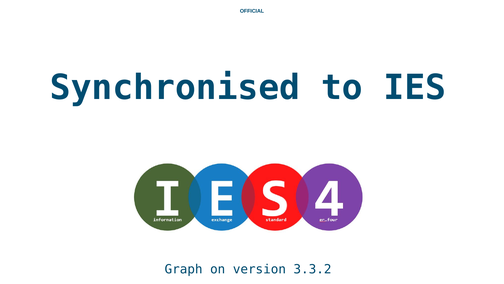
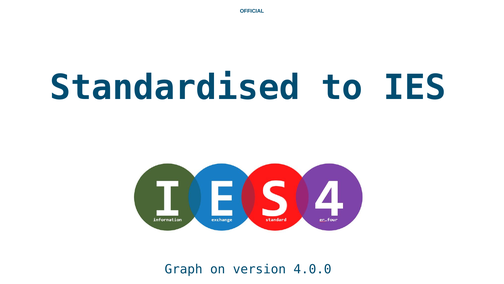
Synchronised: Synchronised -> Standardised (175, 87)
3.3.2: 3.3.2 -> 4.0.0 (312, 269)
